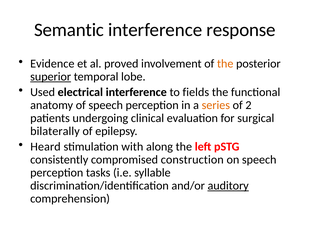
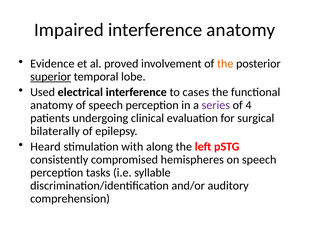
Semantic: Semantic -> Impaired (69, 30)
interference response: response -> anatomy (241, 30)
fields: fields -> cases (196, 92)
series colour: orange -> purple (216, 105)
2: 2 -> 4 (248, 105)
construction: construction -> hemispheres (192, 160)
auditory underline: present -> none (228, 186)
